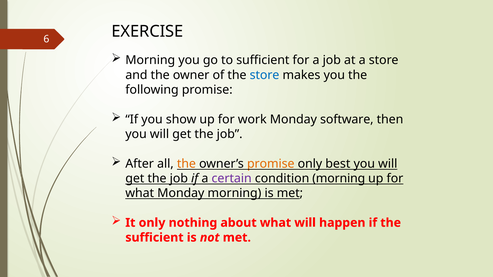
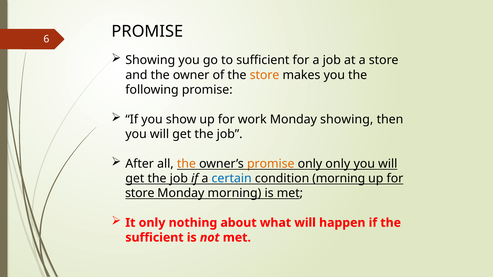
EXERCISE: EXERCISE -> PROMISE (147, 31)
Morning: Morning -> Showing (150, 60)
store colour: blue -> orange (265, 75)
Monday software: software -> showing (347, 119)
only best: best -> only (338, 164)
certain colour: purple -> blue (232, 179)
what: what -> store (140, 193)
